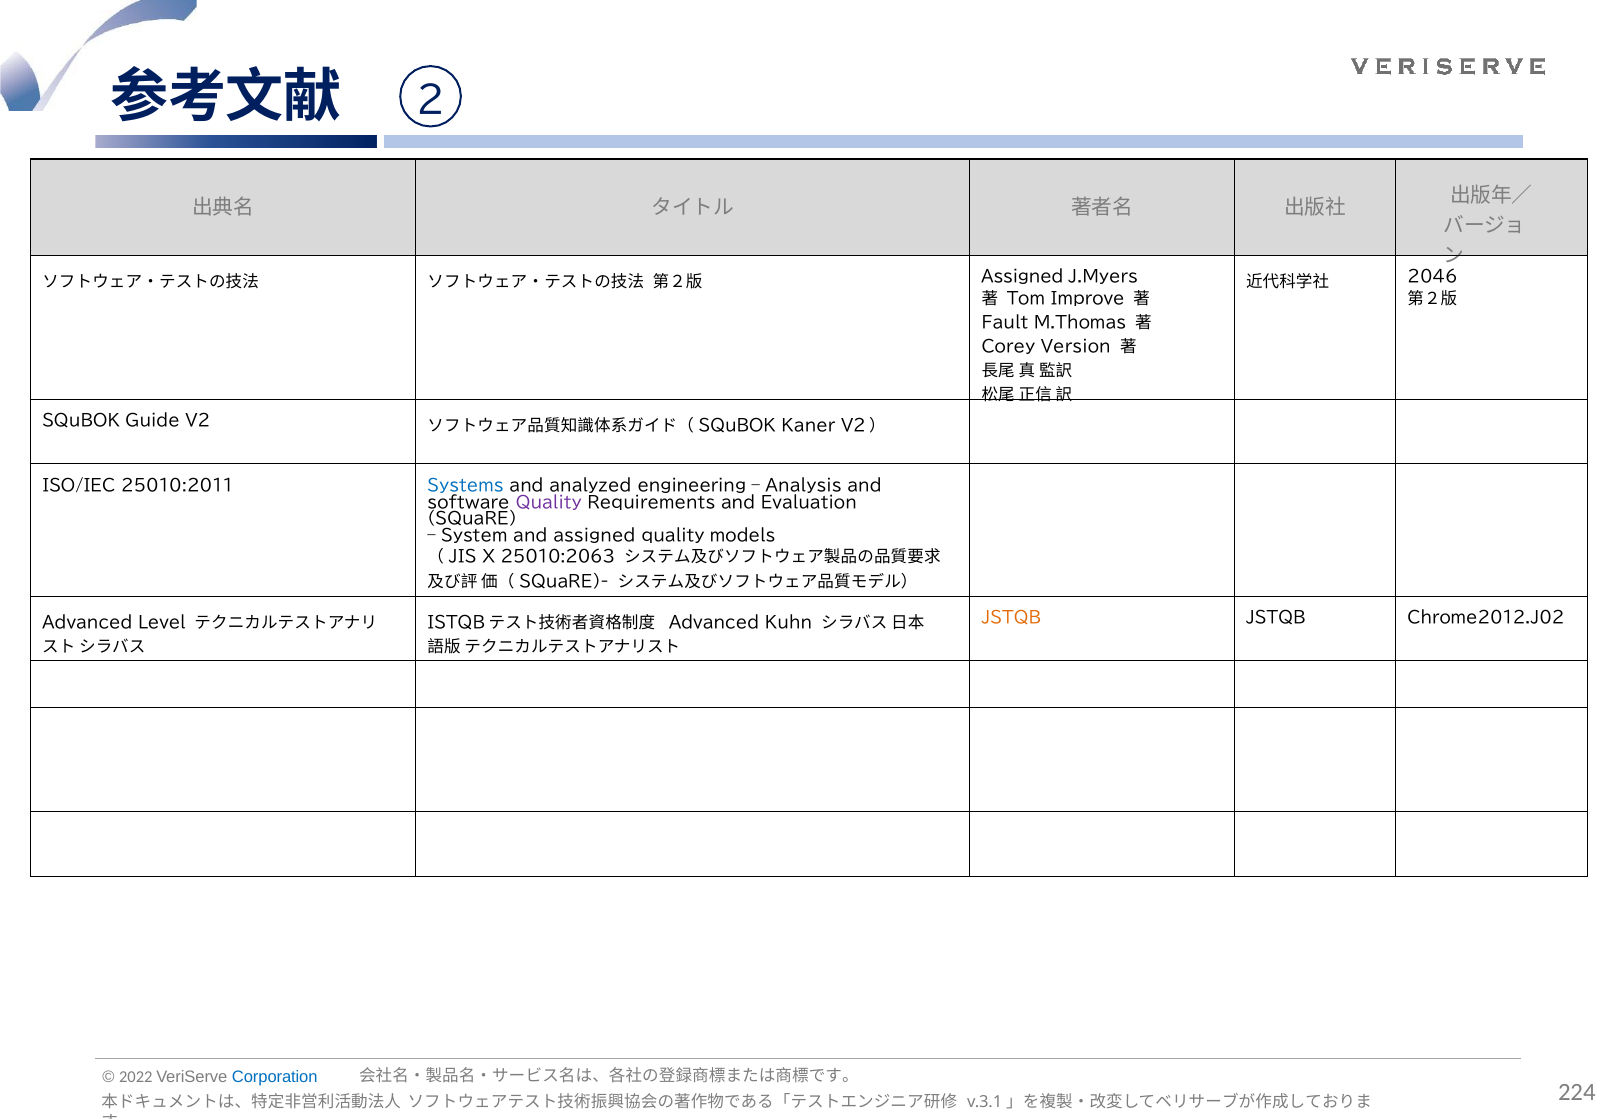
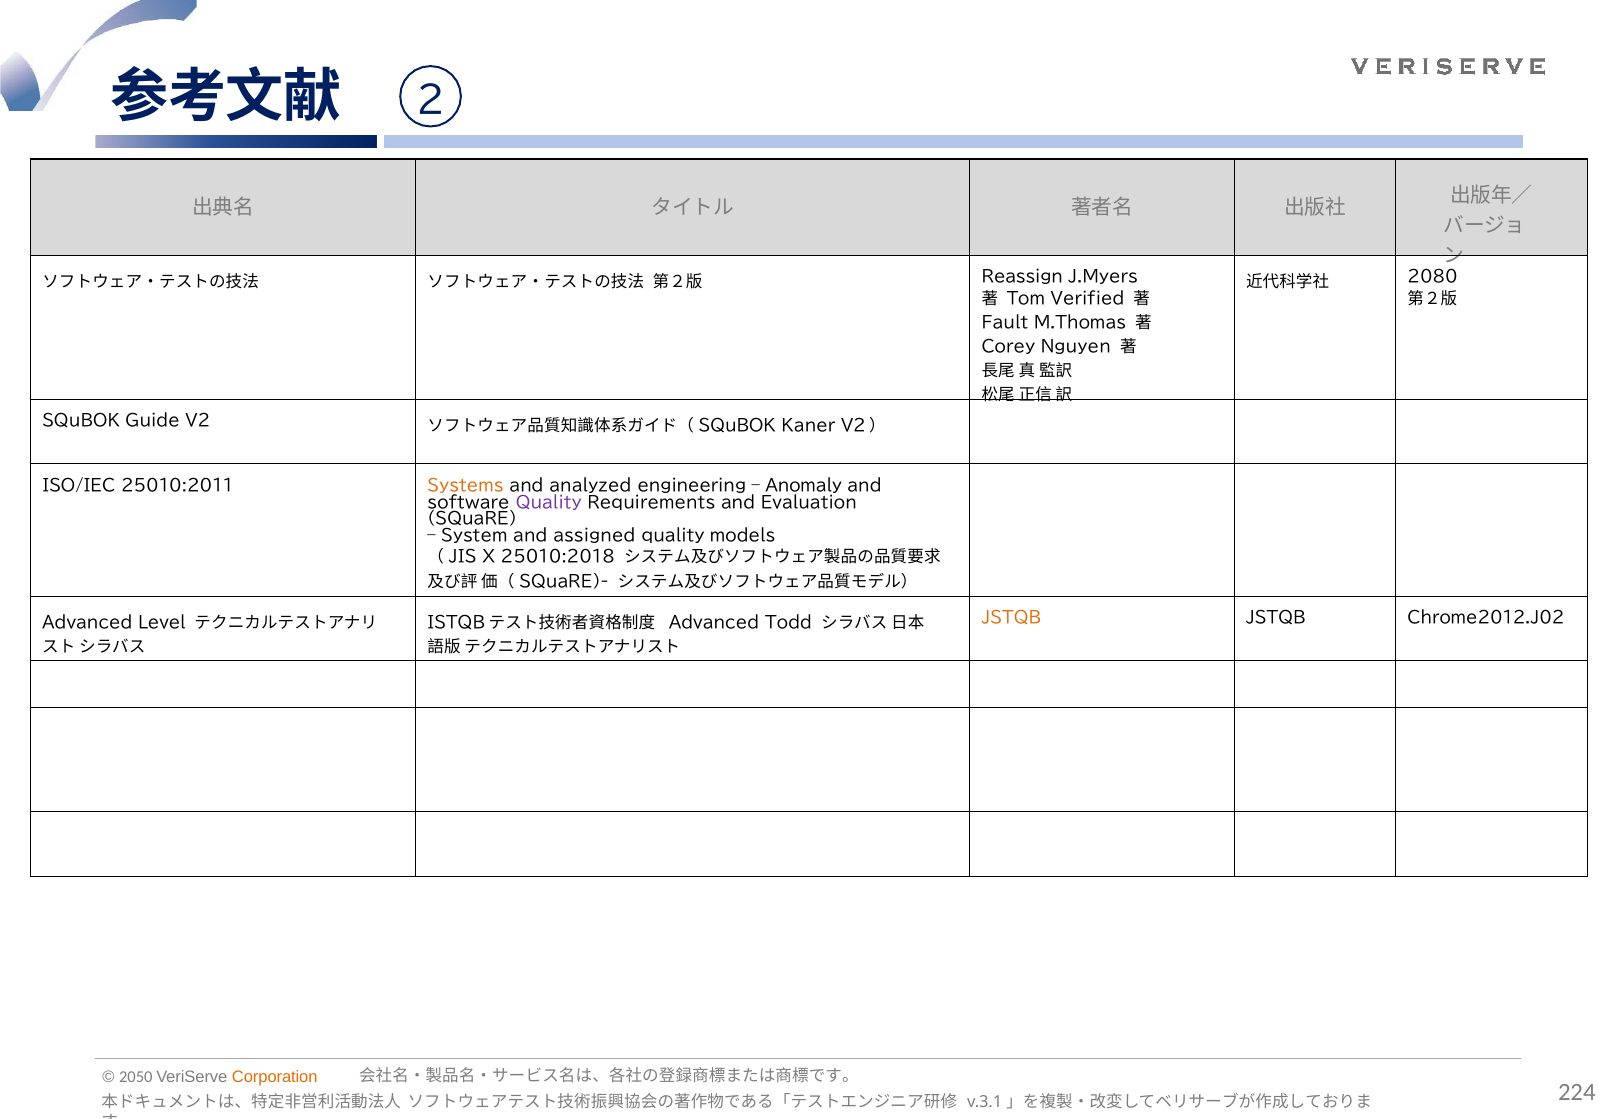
Assigned: Assigned -> Reassign (1022, 277)
2046: 2046 -> 2080 (1433, 277)
Improve: Improve -> Verified (1088, 299)
Version: Version -> Nguyen (1076, 347)
Systems colour: blue -> orange (466, 486)
Analysis: Analysis -> Anomaly (804, 486)
25010:2063: 25010:2063 -> 25010:2018 (558, 557)
Kuhn: Kuhn -> Todd (789, 623)
2022: 2022 -> 2050 (136, 1077)
Corporation colour: blue -> orange (275, 1077)
